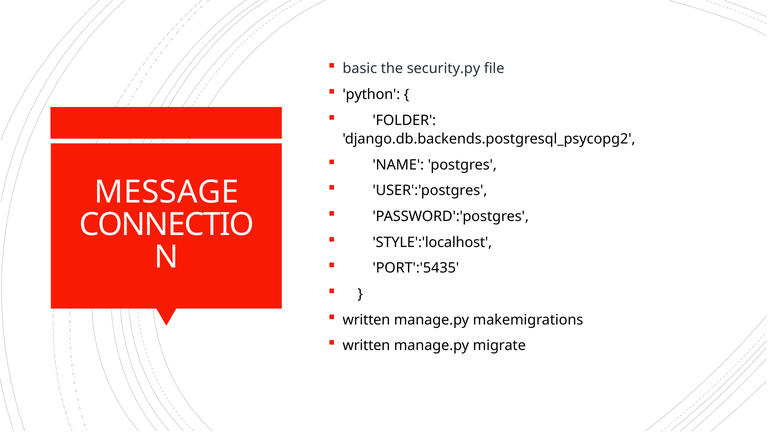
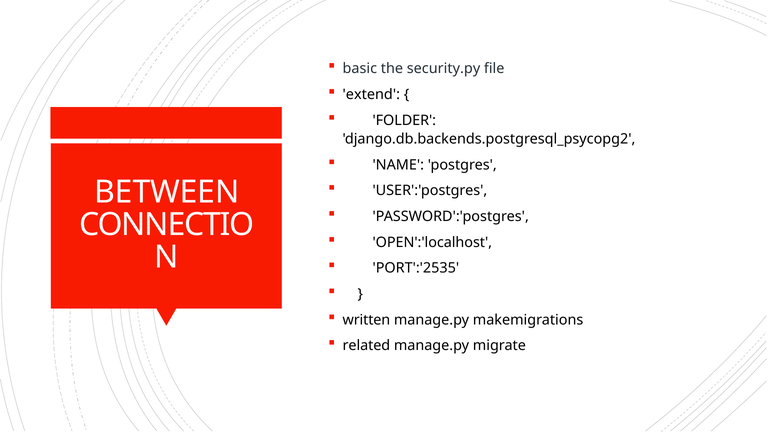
python: python -> extend (371, 95)
MESSAGE: MESSAGE -> BETWEEN (167, 192)
STYLE':'localhost: STYLE':'localhost -> OPEN':'localhost (432, 242)
PORT':'5435: PORT':'5435 -> PORT':'2535 (416, 268)
written: written -> related (366, 346)
